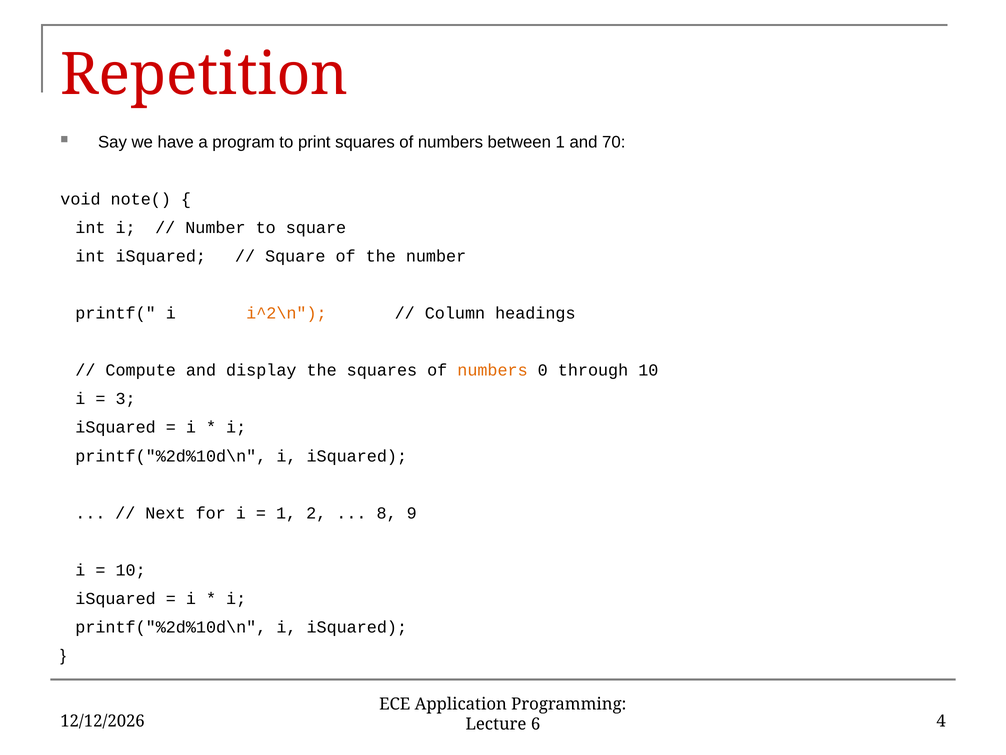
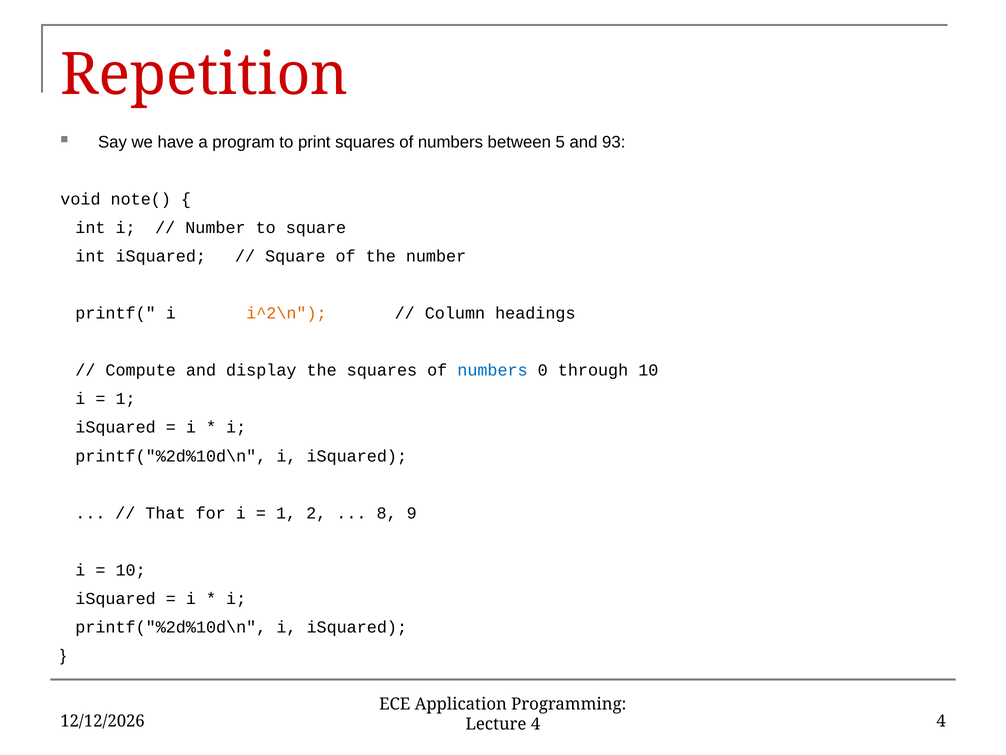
between 1: 1 -> 5 (560, 142)
70: 70 -> 93 (614, 142)
numbers colour: orange -> blue (493, 370)
3: 3 -> 1 (126, 399)
Next: Next -> That (165, 513)
Lecture 6: 6 -> 4 (536, 724)
